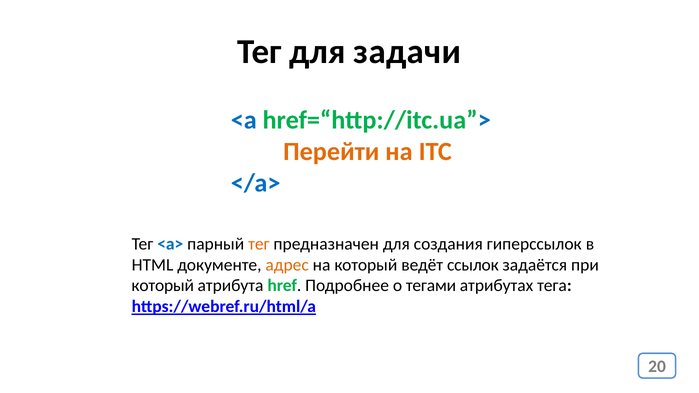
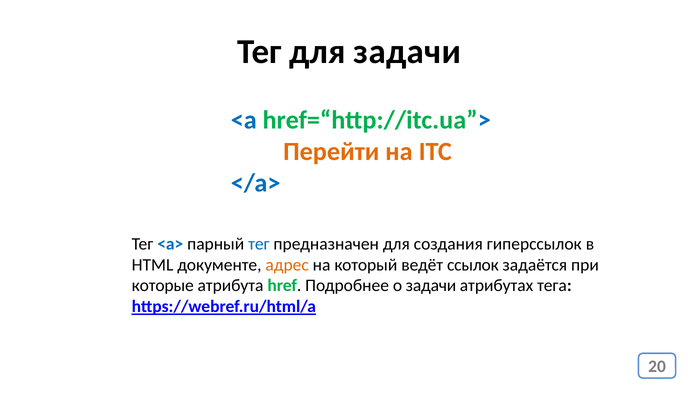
тег colour: orange -> blue (259, 244)
который: который -> которые (163, 286)
о тегами: тегами -> задачи (431, 286)
